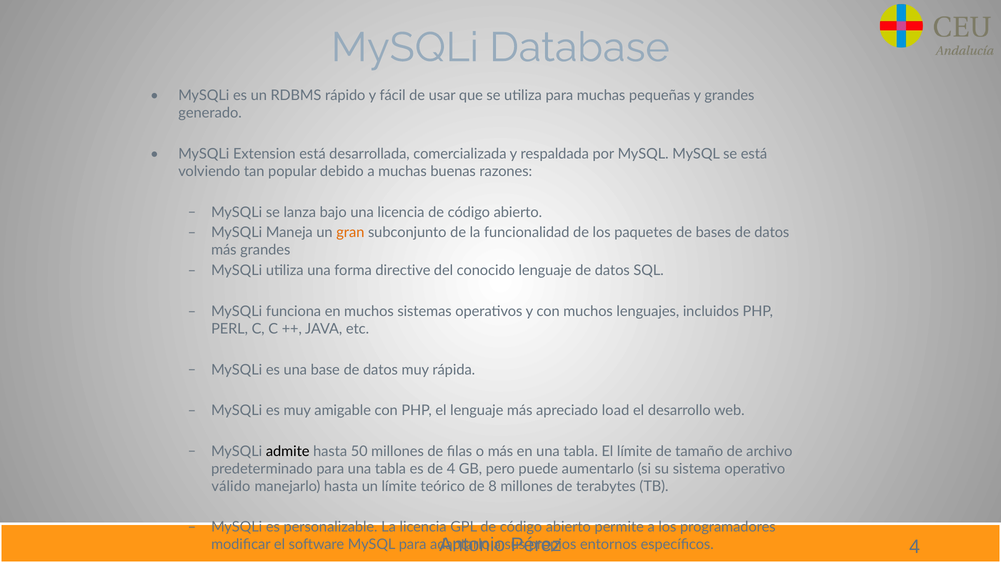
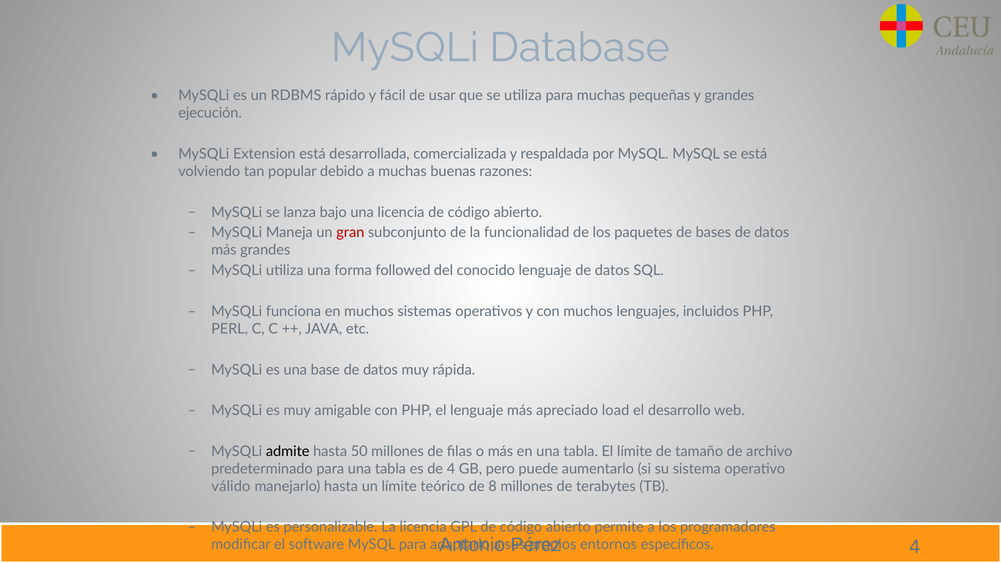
generado: generado -> ejecución (210, 113)
gran colour: orange -> red (350, 233)
directive: directive -> followed (403, 271)
